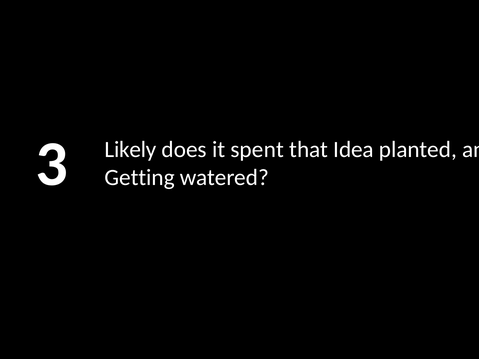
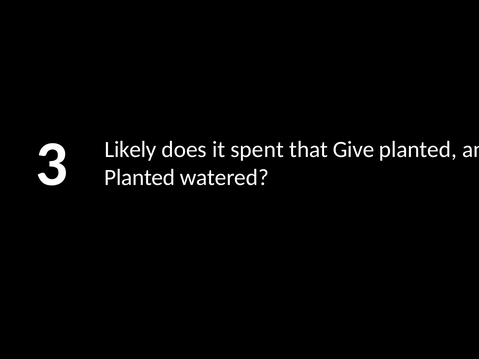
Idea: Idea -> Give (354, 150)
Getting: Getting -> Planted (140, 178)
